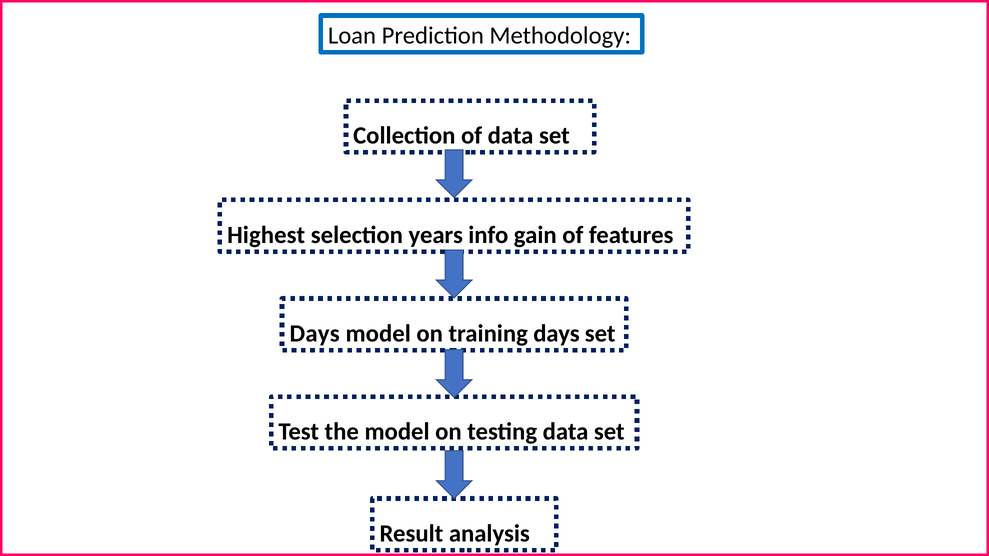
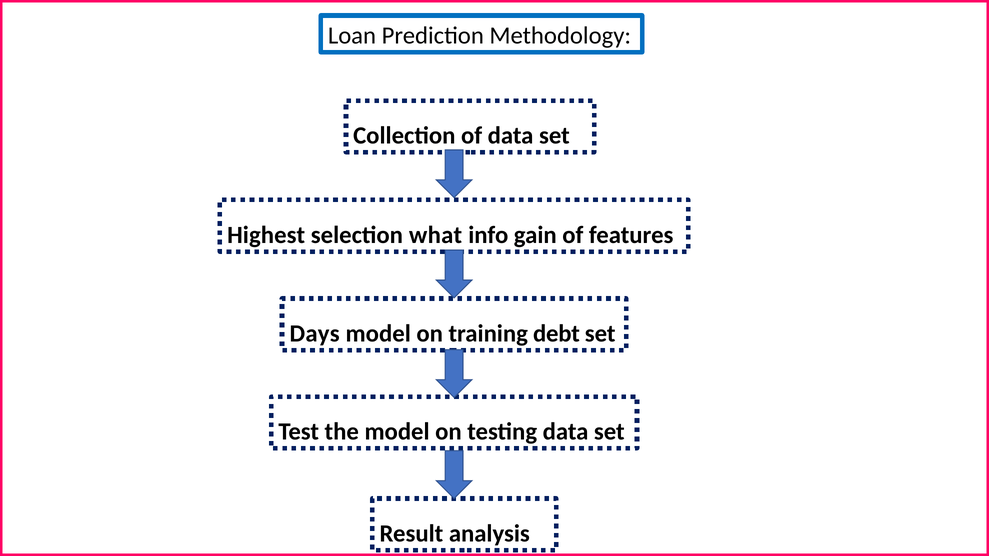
years: years -> what (436, 235)
training days: days -> debt (556, 334)
